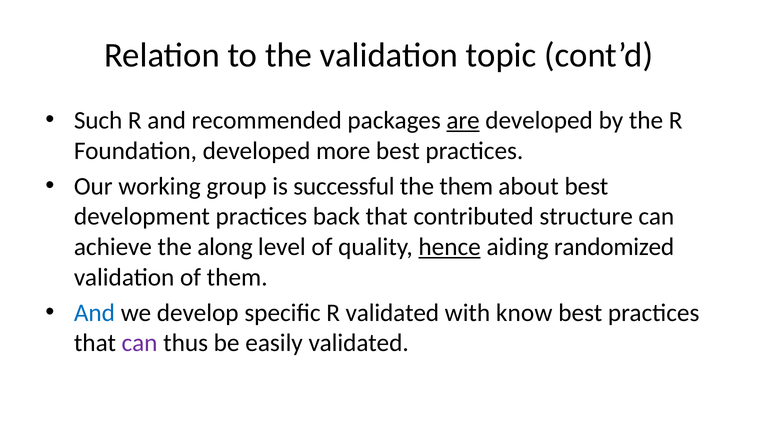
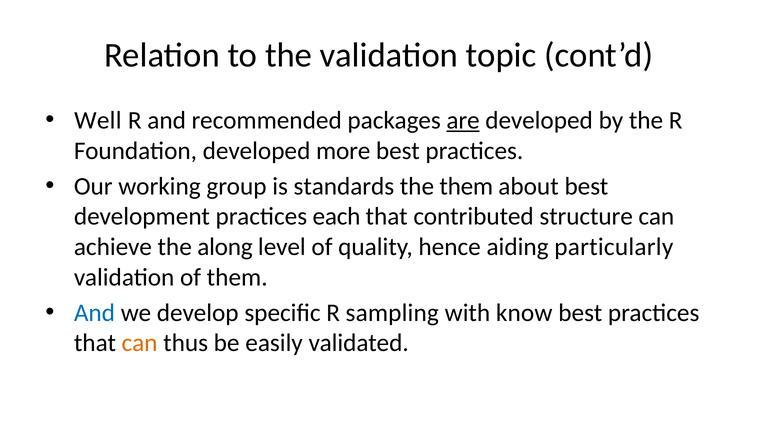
Such: Such -> Well (98, 120)
successful: successful -> standards (344, 186)
back: back -> each (337, 216)
hence underline: present -> none (450, 247)
randomized: randomized -> particularly (614, 247)
R validated: validated -> sampling (392, 312)
can colour: purple -> orange (140, 343)
